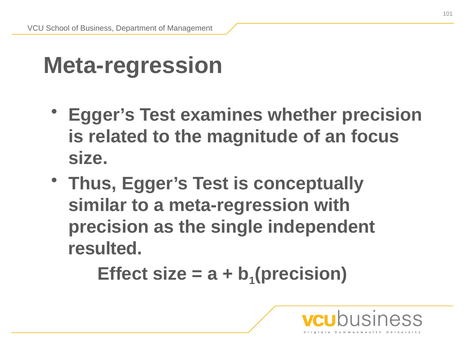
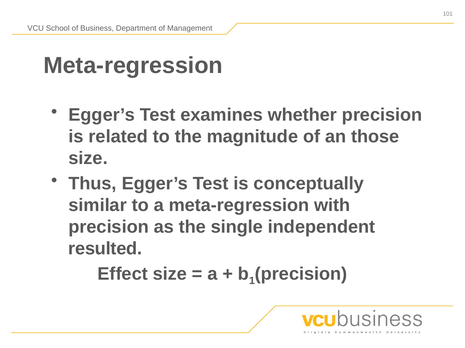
focus: focus -> those (375, 137)
